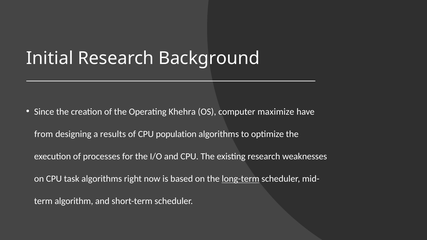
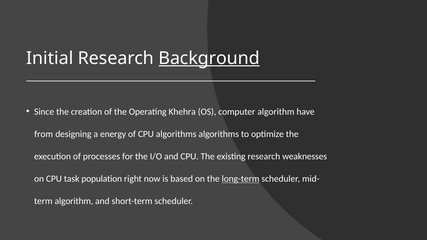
Background underline: none -> present (209, 58)
computer maximize: maximize -> algorithm (276, 112)
results: results -> energy (113, 134)
CPU population: population -> algorithms (176, 134)
task algorithms: algorithms -> population (102, 179)
